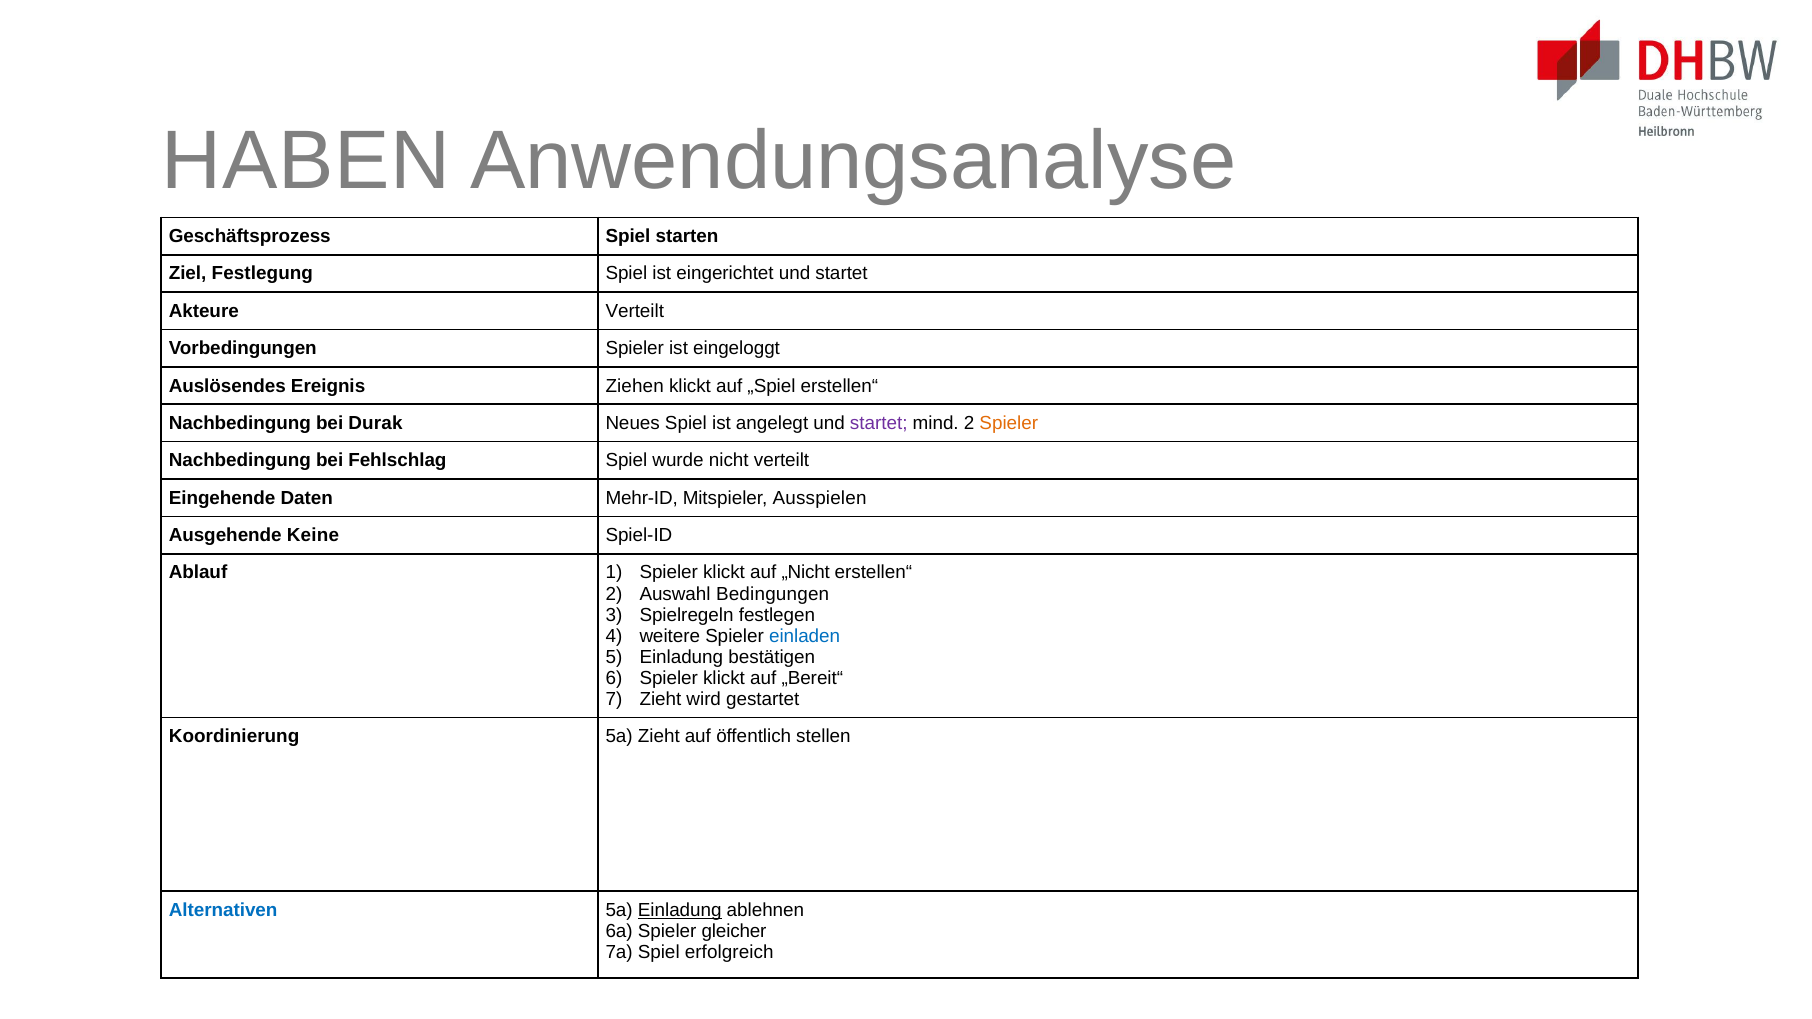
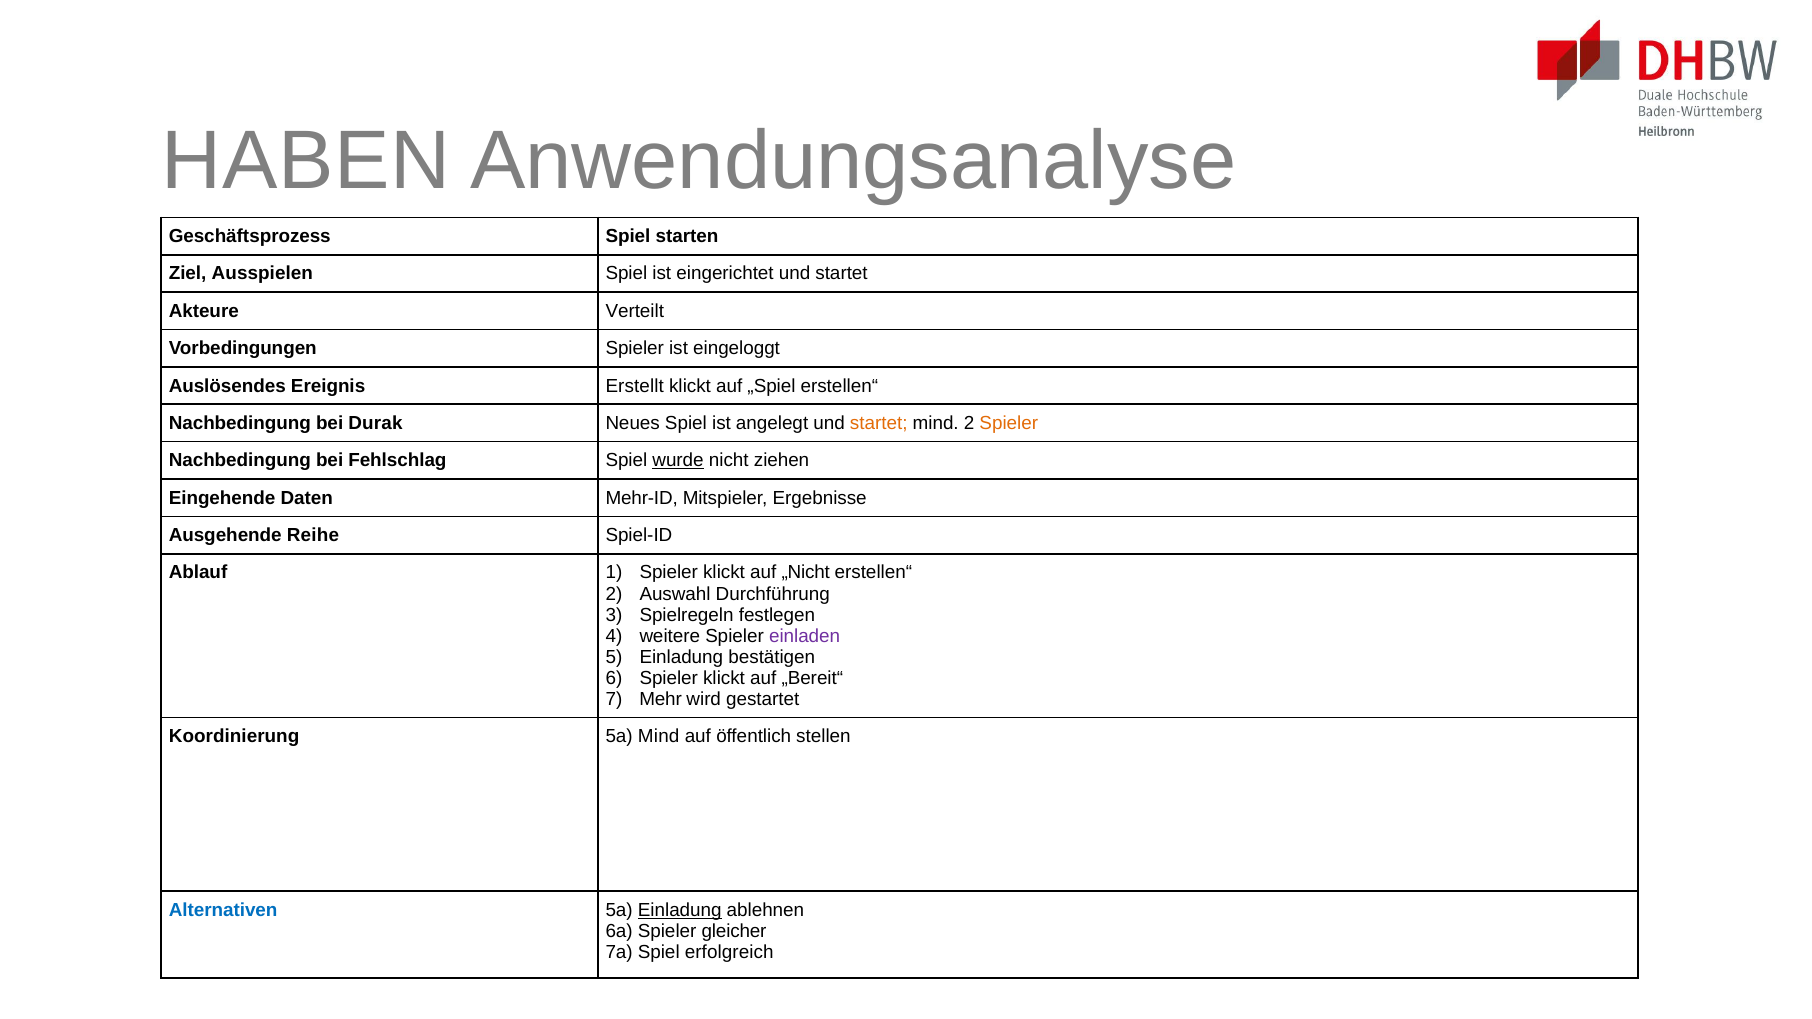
Festlegung: Festlegung -> Ausspielen (262, 274)
Ziehen: Ziehen -> Erstellt (635, 386)
startet colour: purple -> orange (879, 423)
wurde underline: none -> present (678, 461)
nicht verteilt: verteilt -> ziehen (782, 461)
Ausspielen: Ausspielen -> Ergebnisse (820, 498)
Keine: Keine -> Reihe (313, 535)
Bedingungen: Bedingungen -> Durchführung (773, 594)
einladen colour: blue -> purple (805, 636)
Zieht: Zieht -> Mehr (661, 699)
5a Zieht: Zieht -> Mind (659, 737)
